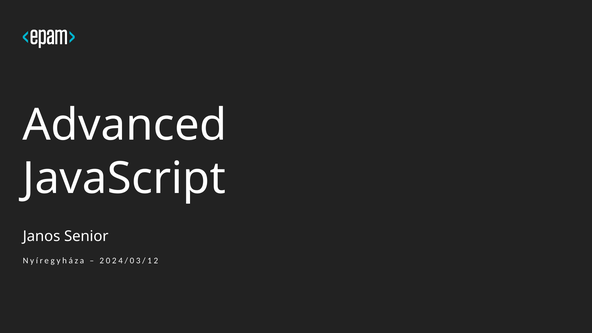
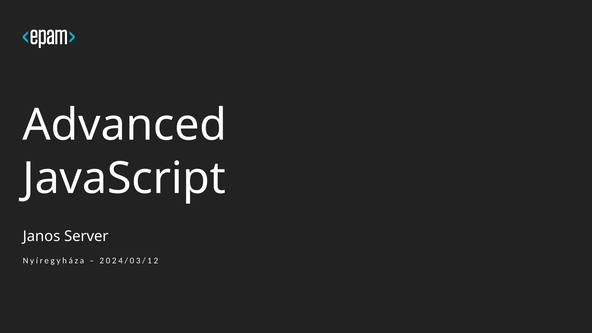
Senior: Senior -> Server (86, 236)
